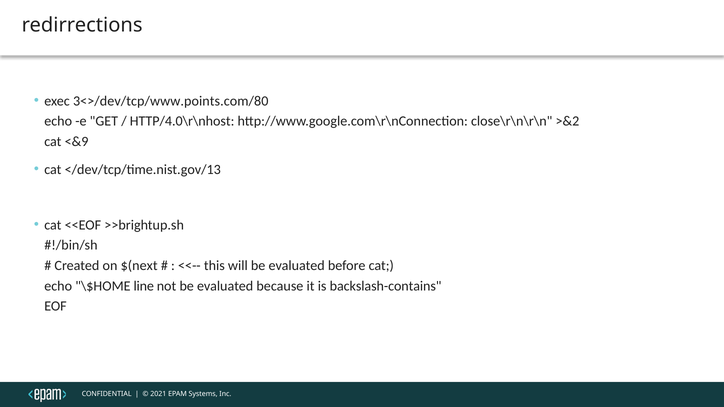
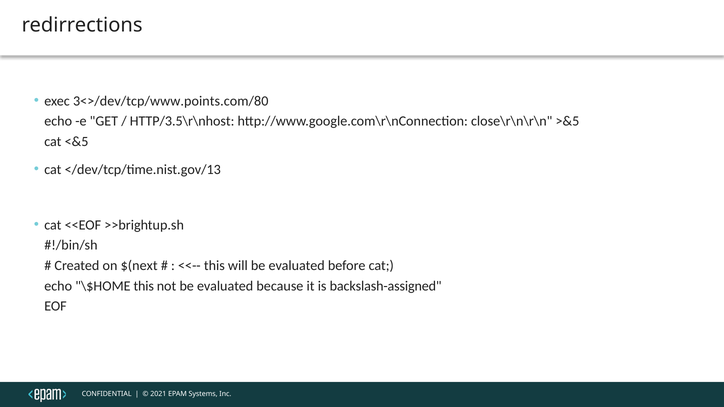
HTTP/4.0\r\nhost: HTTP/4.0\r\nhost -> HTTP/3.5\r\nhost (182, 121)
>&2: >&2 -> >&5 (567, 121)
<&9: <&9 -> <&5 (77, 142)
\$HOME line: line -> this (144, 286)
backslash-contains: backslash-contains -> backslash-assigned (386, 286)
